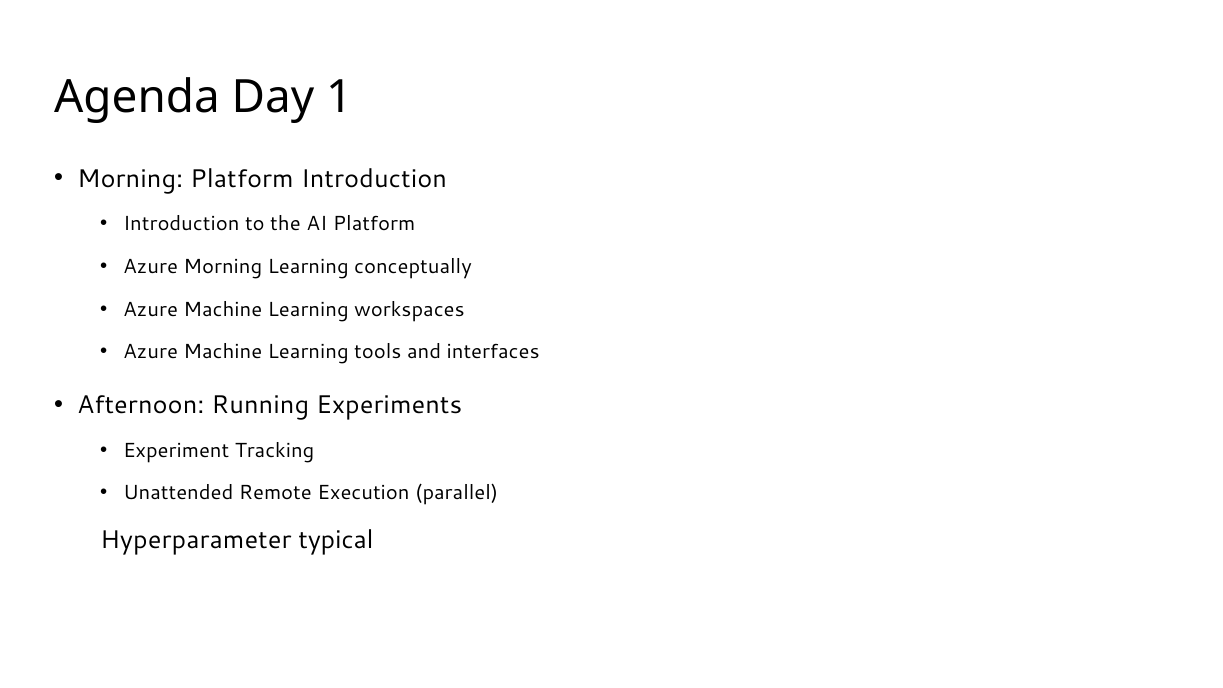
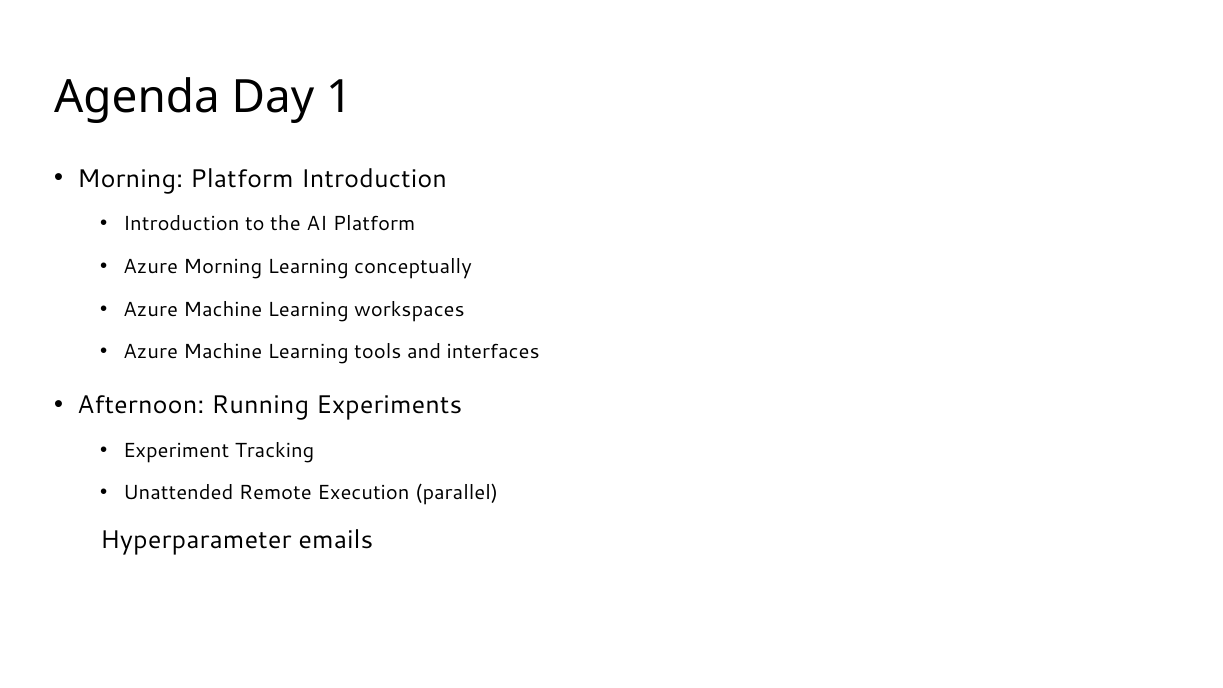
typical: typical -> emails (336, 540)
